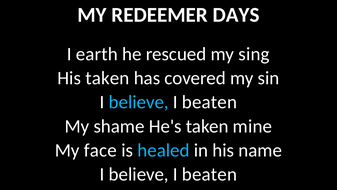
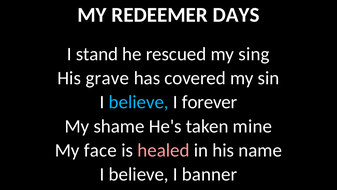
earth: earth -> stand (97, 54)
His taken: taken -> grave (107, 78)
beaten: beaten -> forever (210, 102)
healed colour: light blue -> pink (163, 150)
beaten: beaten -> banner (210, 174)
